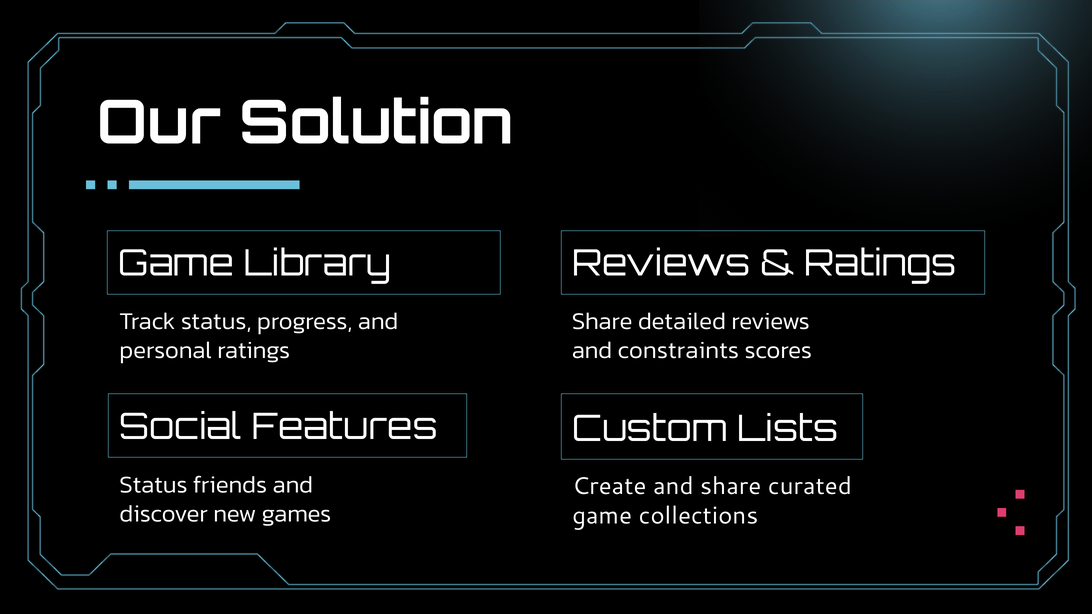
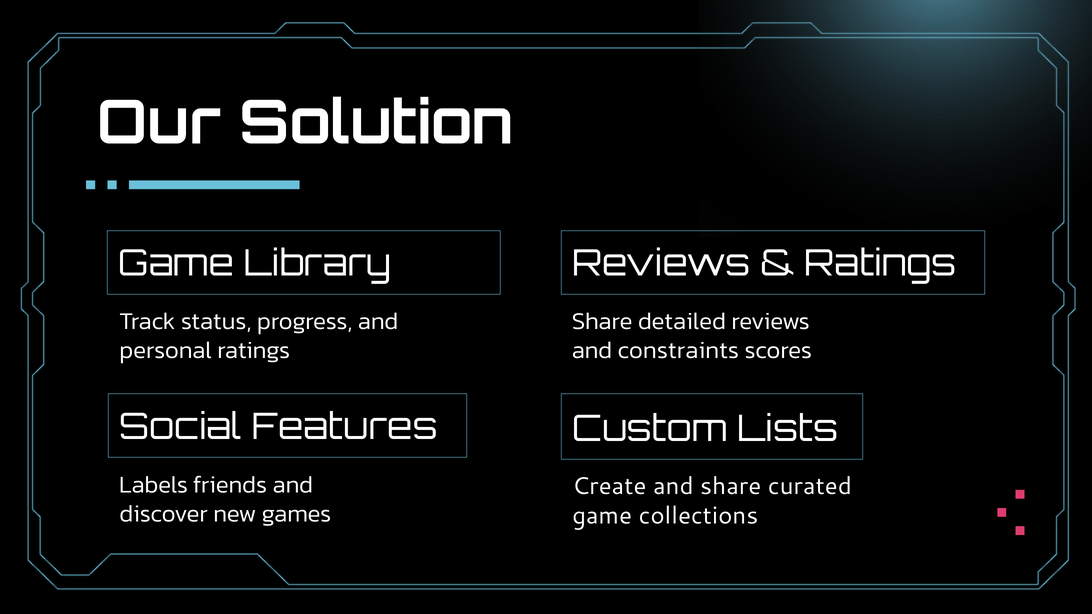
Status: Status -> Labels (154, 485)
